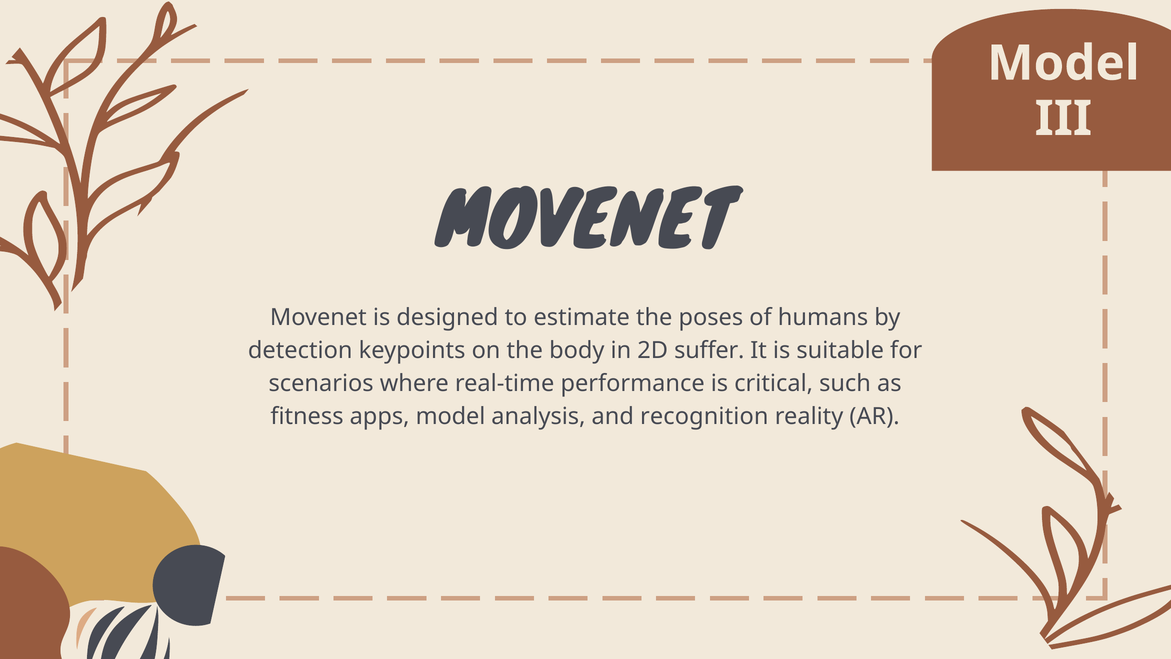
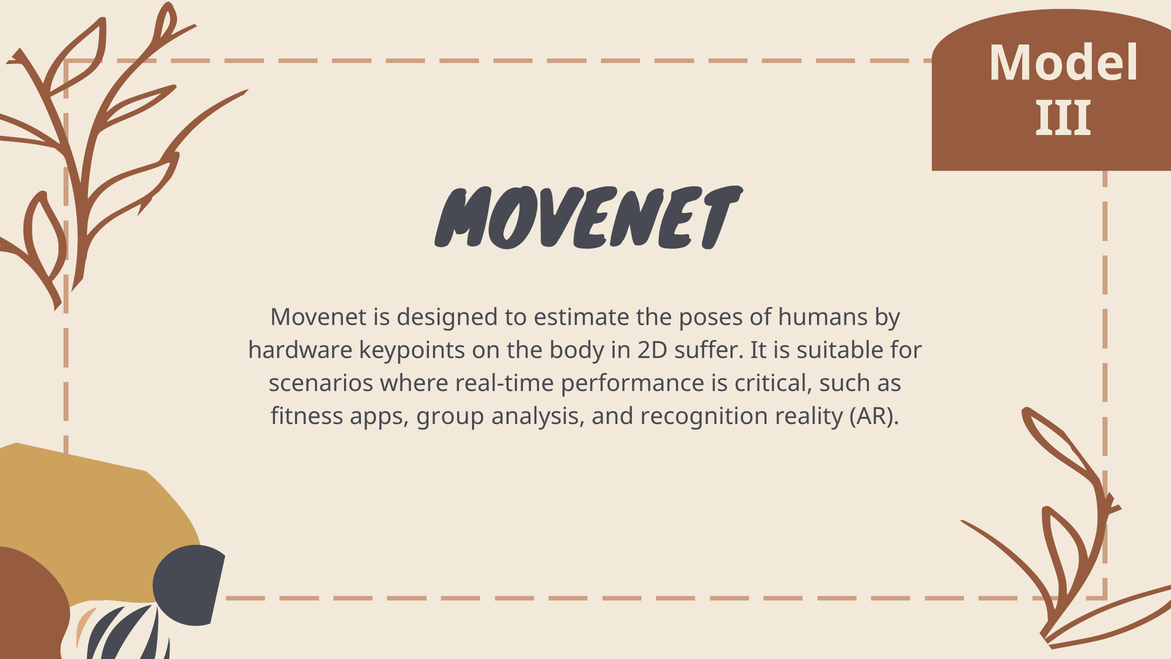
detection: detection -> hardware (300, 350)
apps model: model -> group (450, 416)
